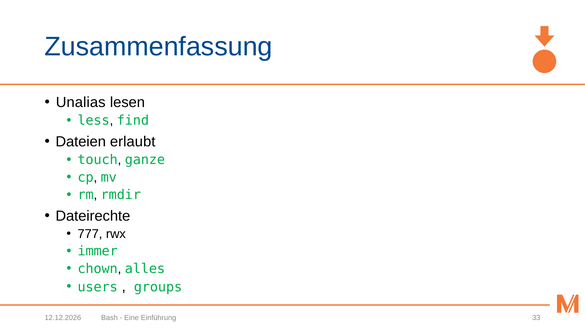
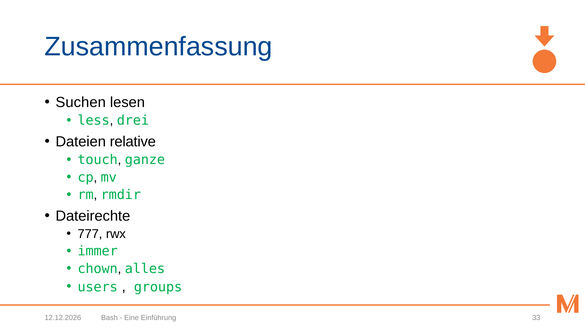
Unalias: Unalias -> Suchen (81, 102)
find: find -> drei (133, 120)
erlaubt: erlaubt -> relative (133, 142)
